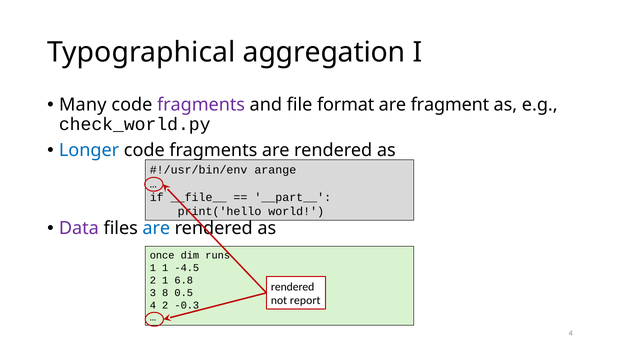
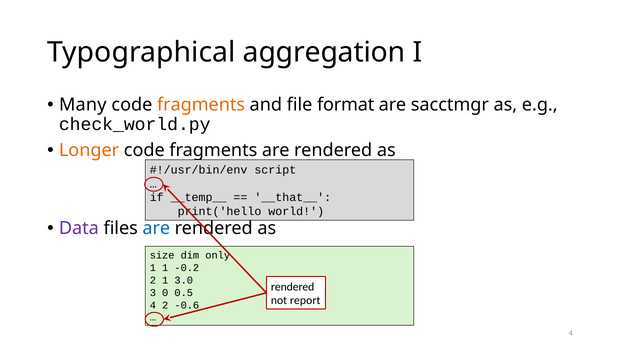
fragments colour: purple -> orange (201, 105)
fragment: fragment -> sacctmgr (450, 105)
Longer colour: blue -> orange (89, 150)
arange: arange -> script (275, 170)
__file__: __file__ -> __temp__ (199, 197)
__part__: __part__ -> __that__ (293, 197)
once: once -> size (162, 255)
runs: runs -> only (218, 255)
-4.5: -4.5 -> -0.2 (187, 268)
6.8: 6.8 -> 3.0 (184, 280)
8: 8 -> 0 (165, 293)
-0.3: -0.3 -> -0.6 (187, 305)
